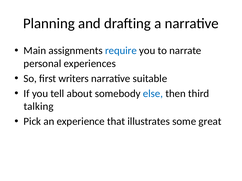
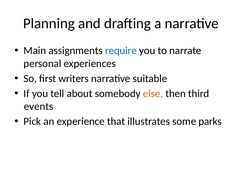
else colour: blue -> orange (153, 94)
talking: talking -> events (39, 107)
great: great -> parks (210, 122)
